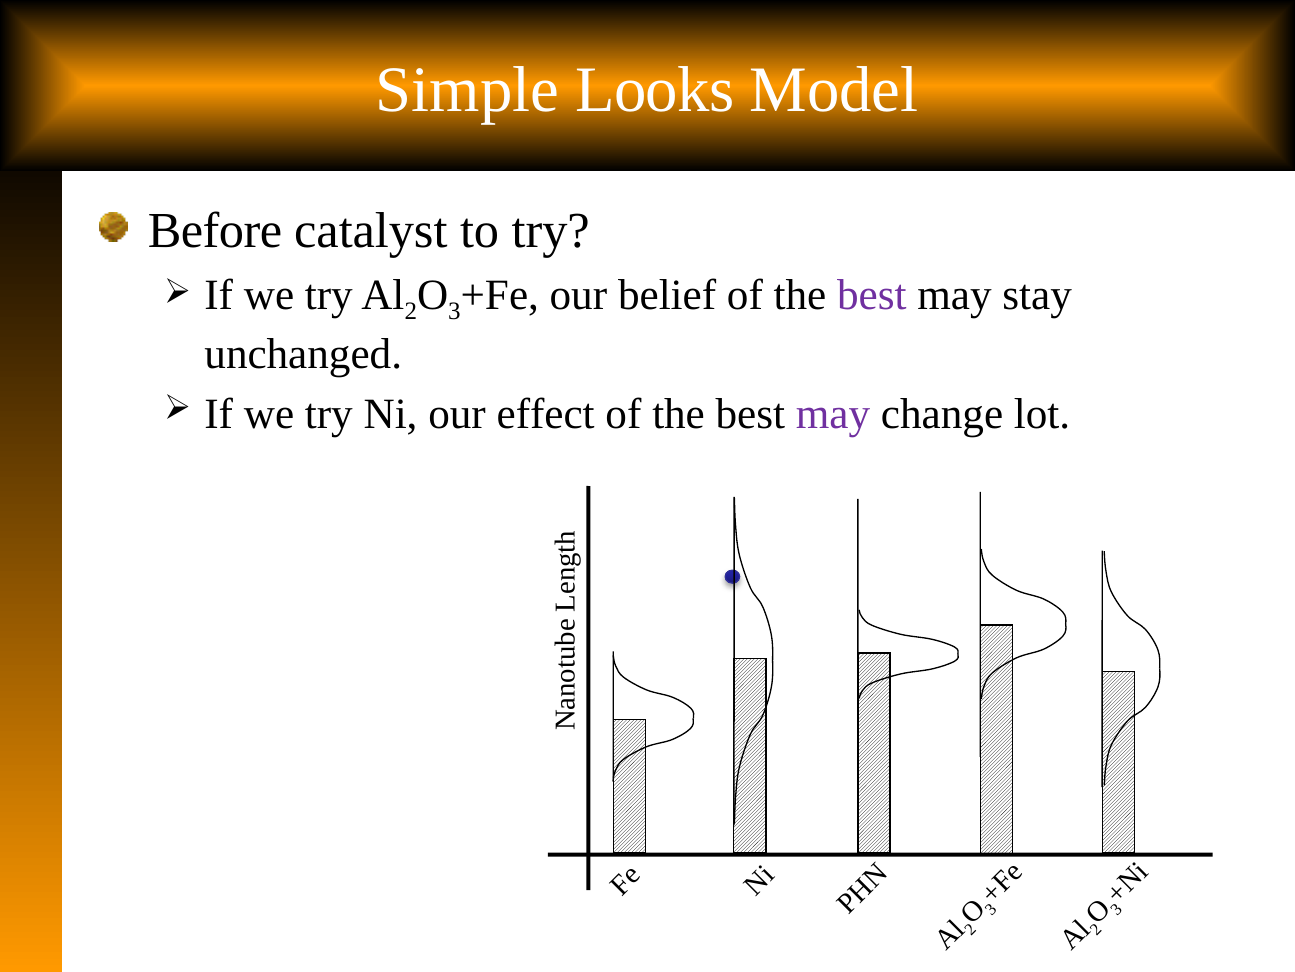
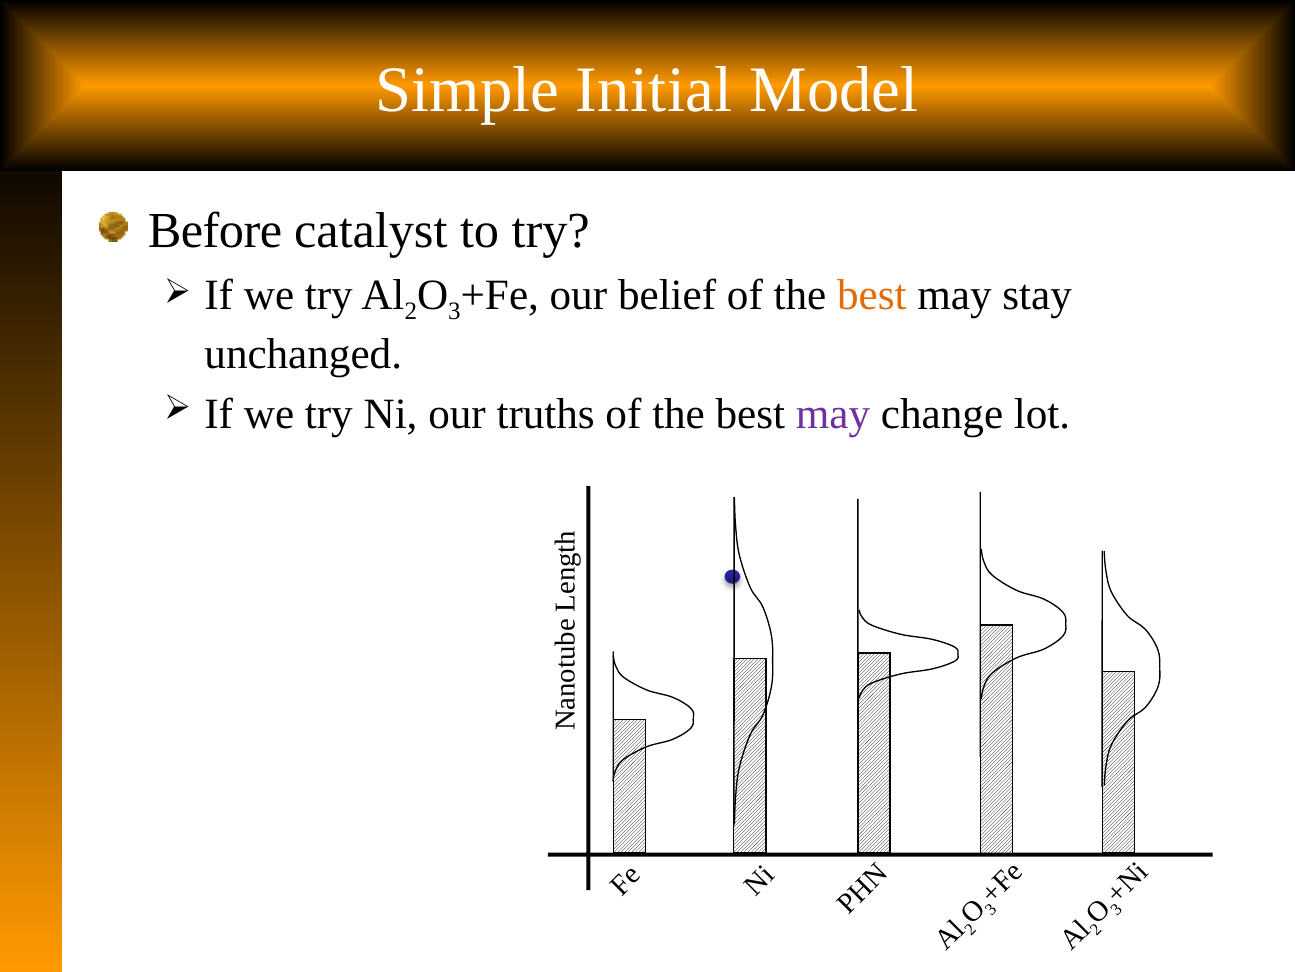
Looks: Looks -> Initial (654, 90)
best colour: purple -> orange (872, 295)
effect: effect -> truths (546, 414)
